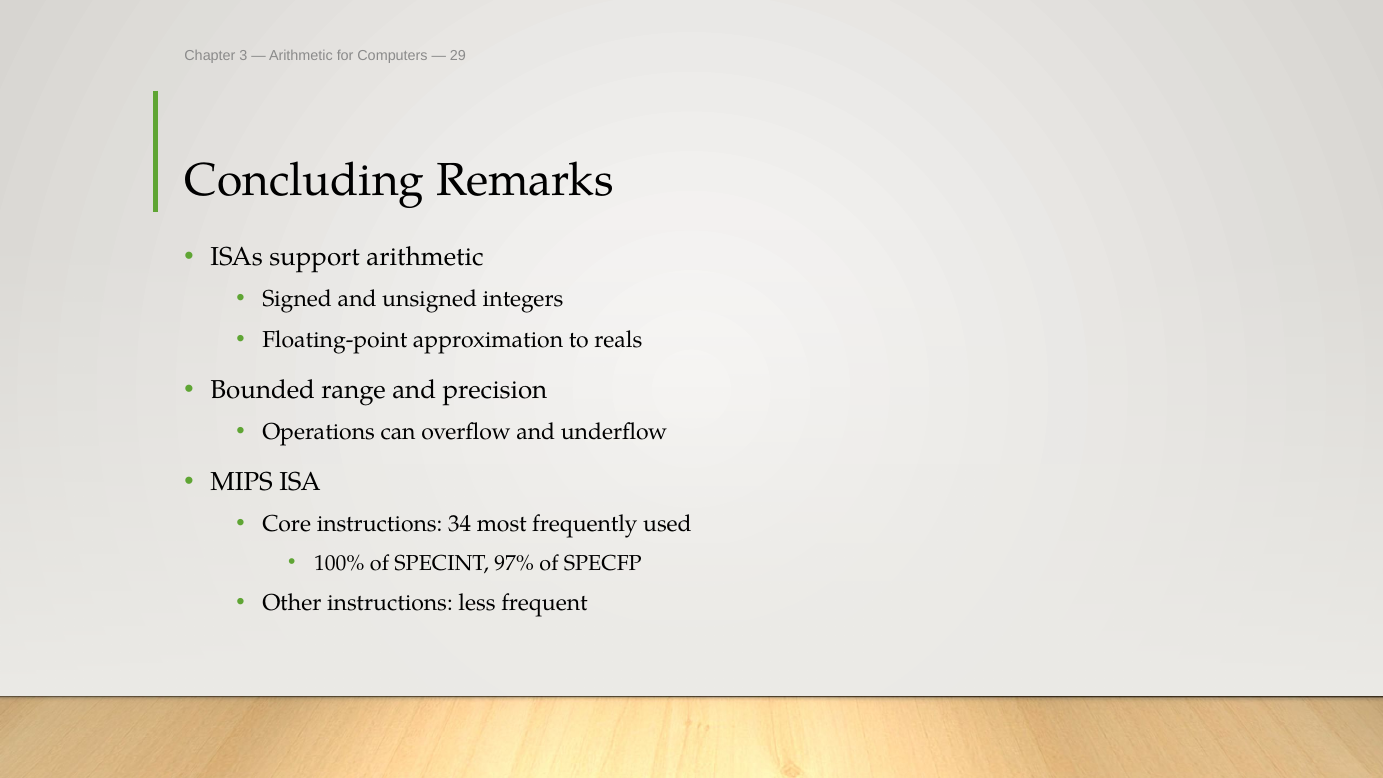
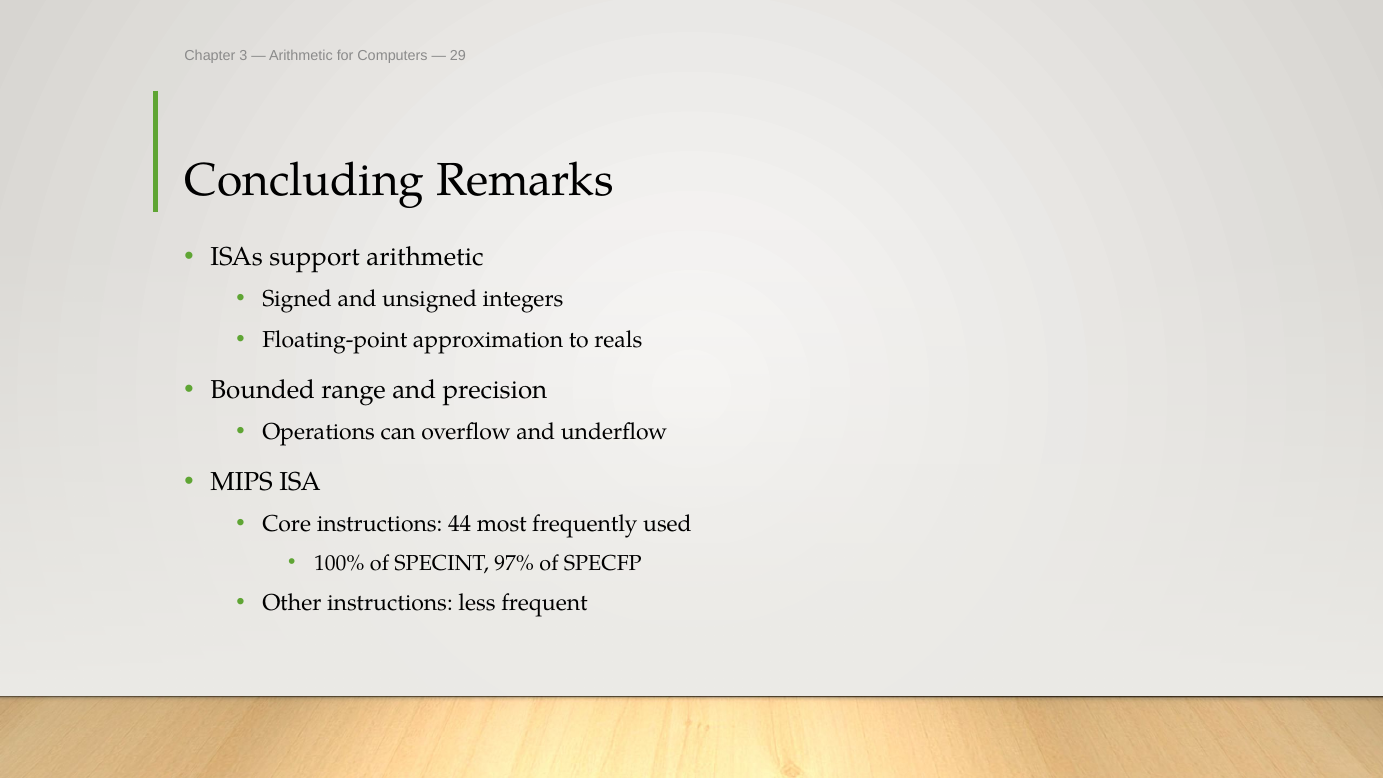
34: 34 -> 44 (460, 524)
